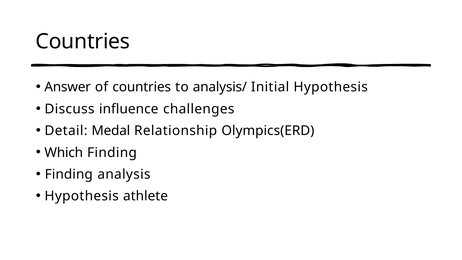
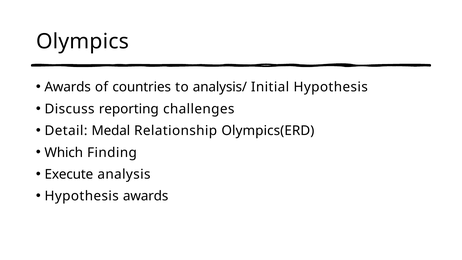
Countries: Countries -> Olympics (83, 41)
Answer: Answer -> Awards (68, 87)
influence: influence -> reporting (129, 109)
Finding: Finding -> Execute (69, 174)
Hypothesis athlete: athlete -> awards (146, 196)
